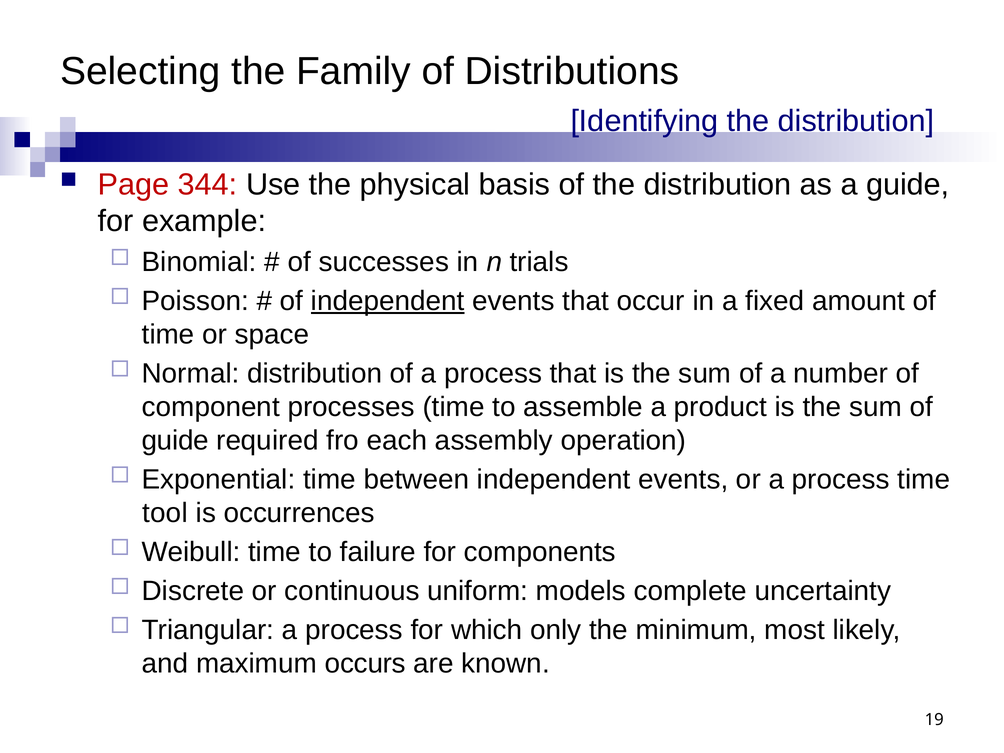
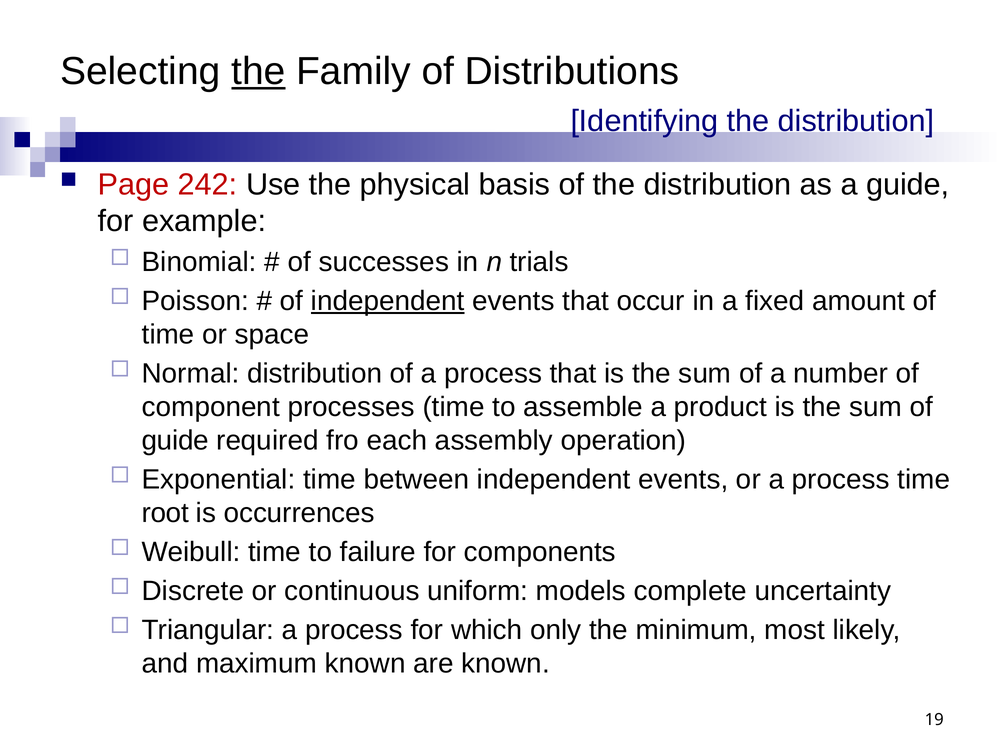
the underline: none -> present (258, 71)
344: 344 -> 242 (208, 185)
tool: tool -> root (165, 513)
maximum occurs: occurs -> known (365, 664)
